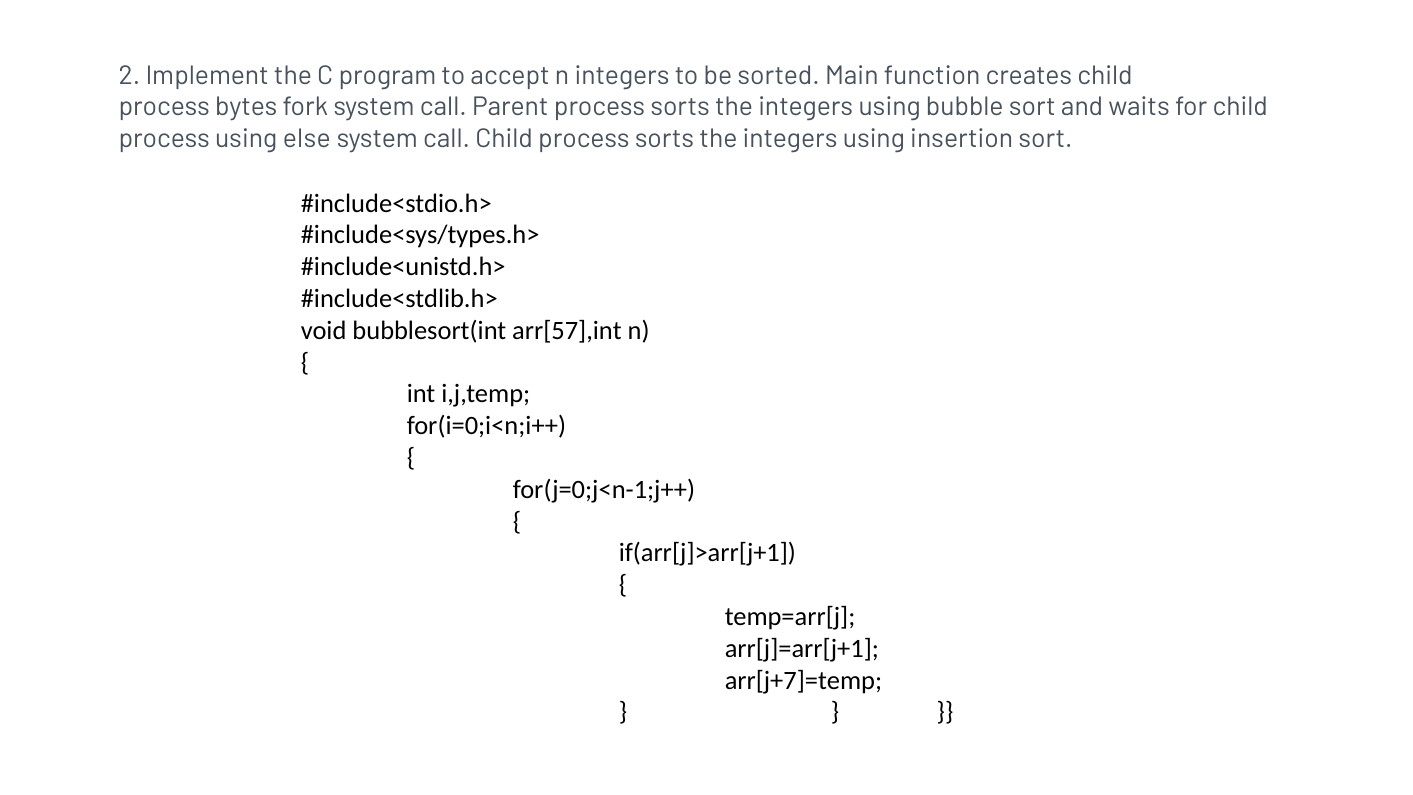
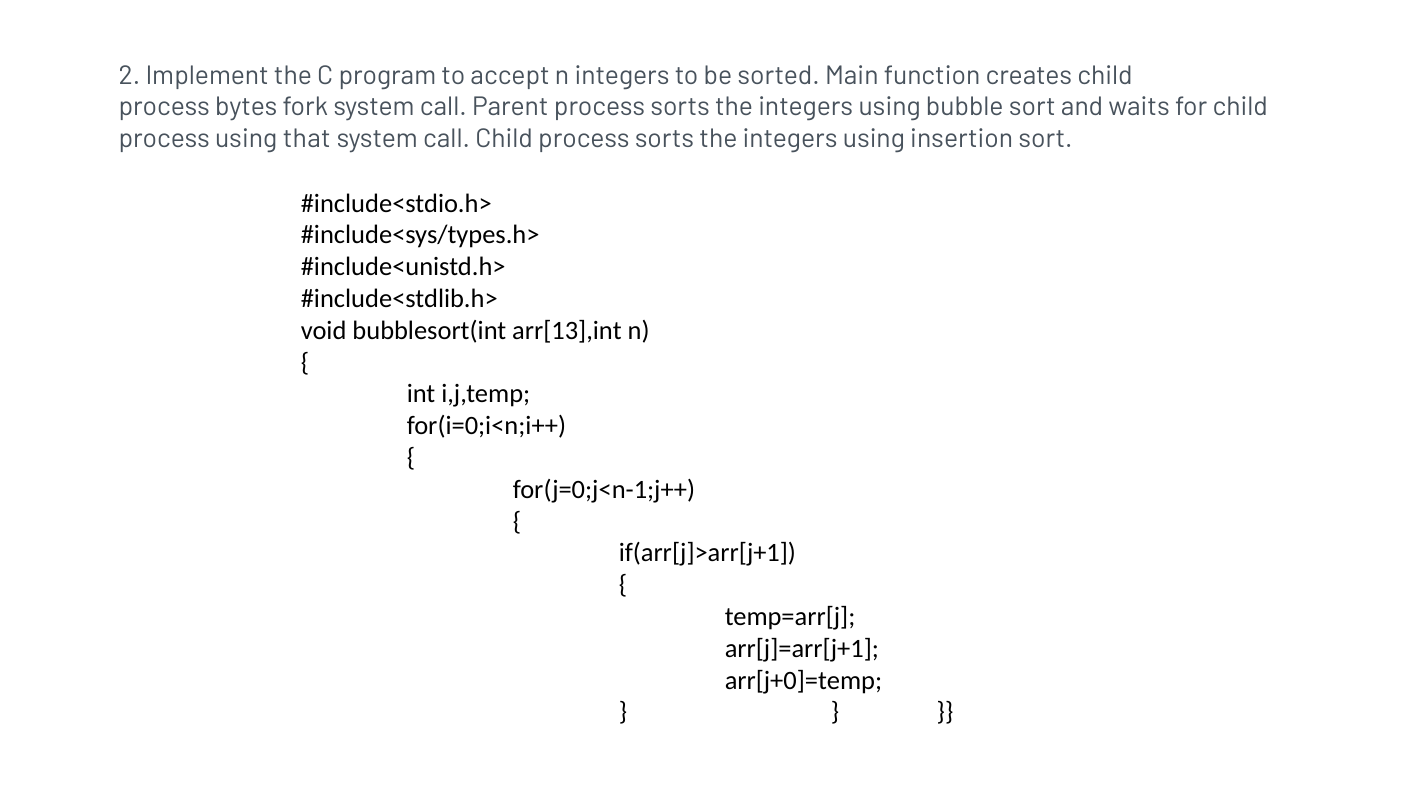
else: else -> that (307, 139)
arr[57],int: arr[57],int -> arr[13],int (567, 331)
arr[j+7]=temp: arr[j+7]=temp -> arr[j+0]=temp (803, 680)
